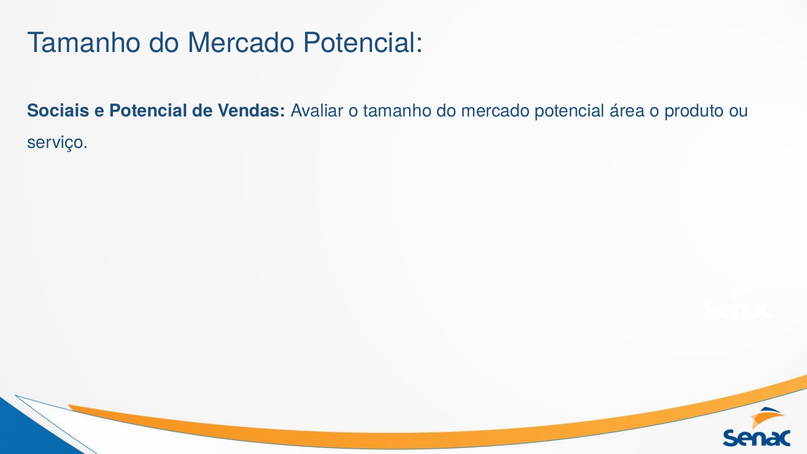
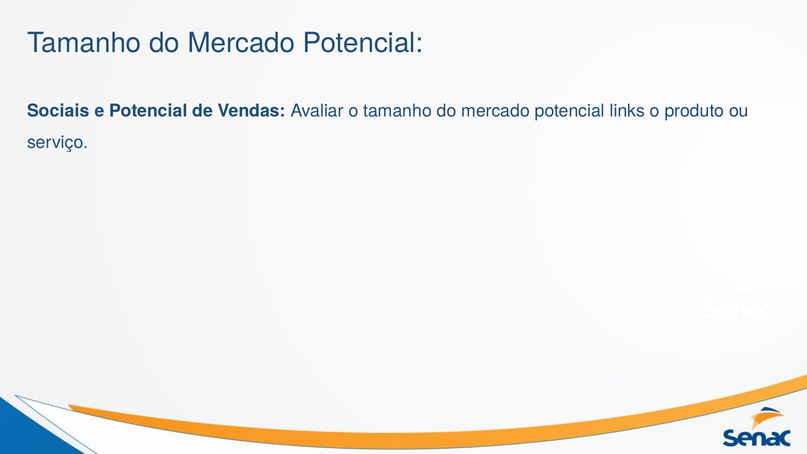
área: área -> links (627, 111)
